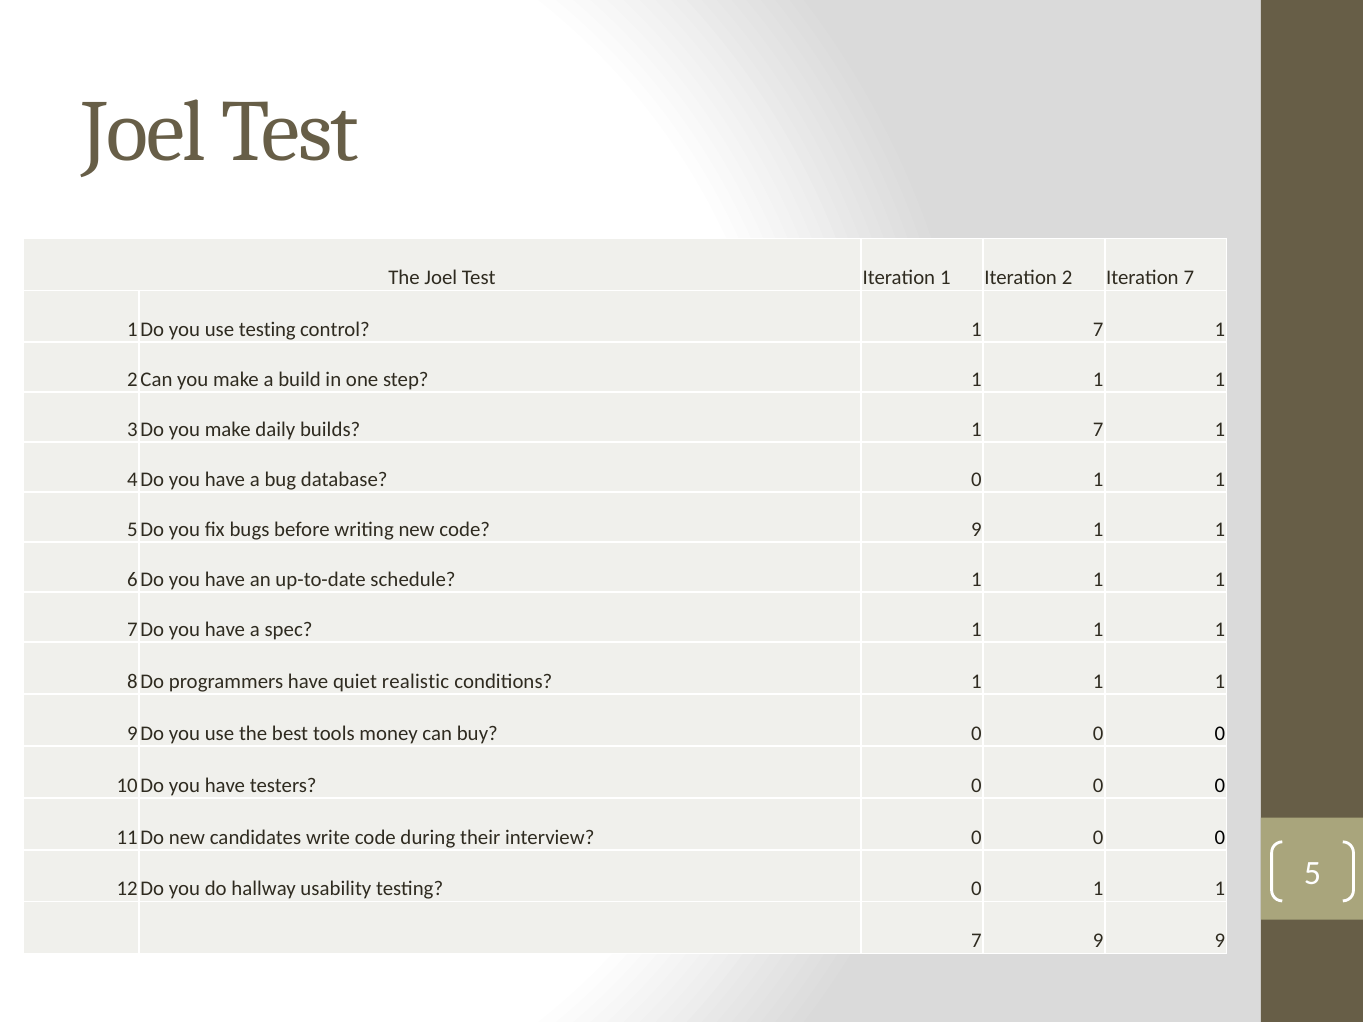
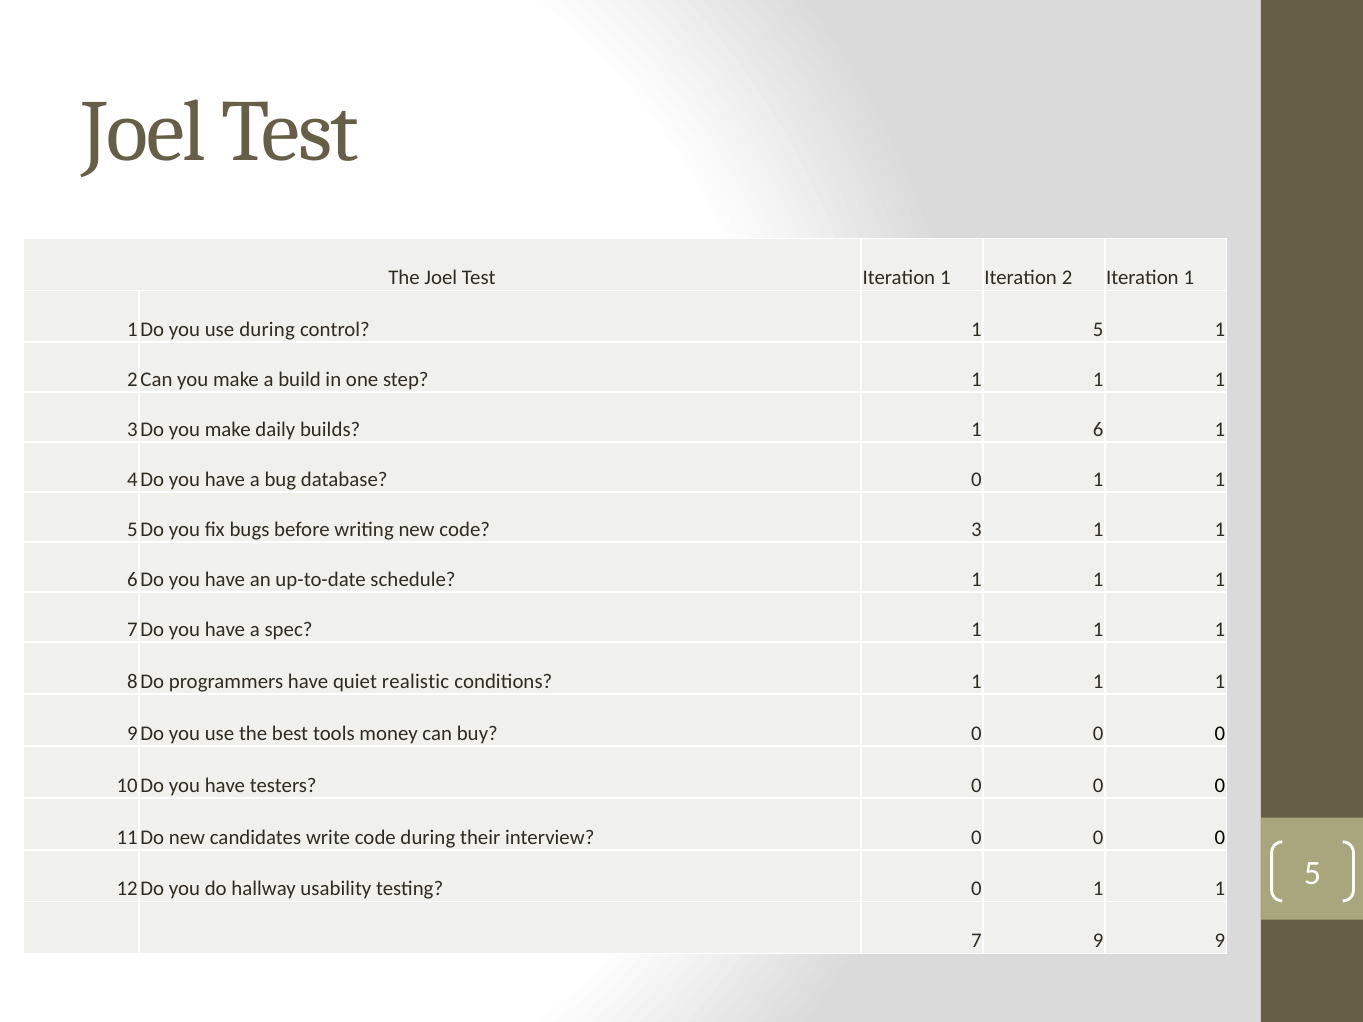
2 Iteration 7: 7 -> 1 (1189, 278)
use testing: testing -> during (267, 330)
control 1 7: 7 -> 5 (1098, 330)
builds 1 7: 7 -> 6 (1098, 430)
code 9: 9 -> 3 (976, 530)
